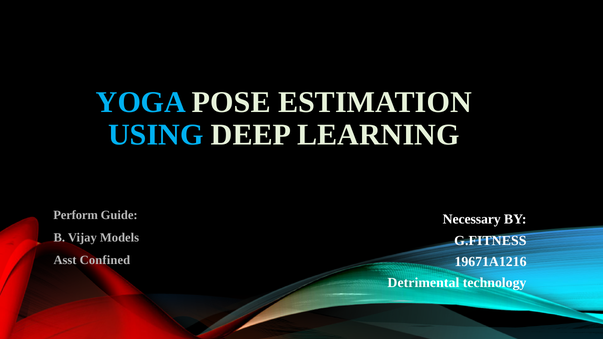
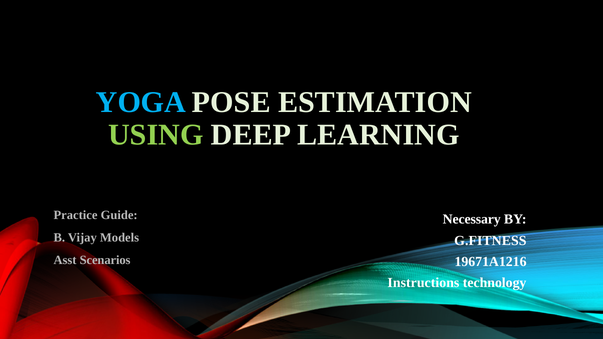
USING colour: light blue -> light green (156, 135)
Perform: Perform -> Practice (75, 215)
Confined: Confined -> Scenarios (105, 260)
Detrimental: Detrimental -> Instructions (423, 283)
